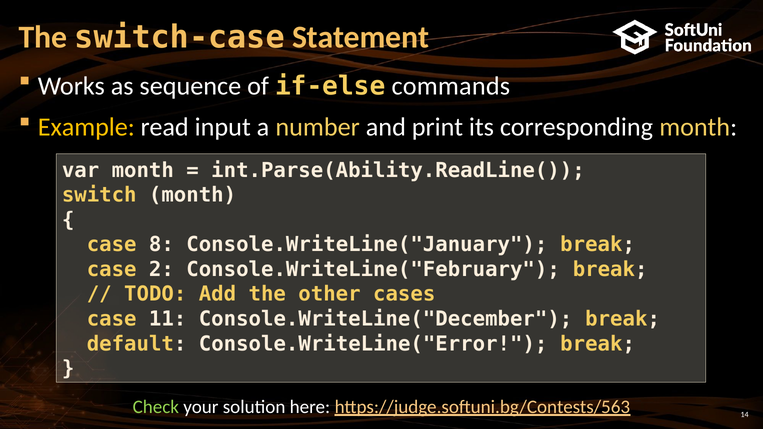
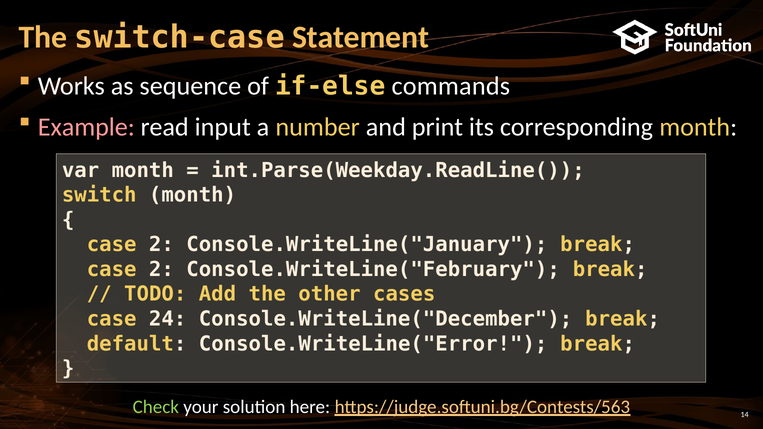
Example colour: yellow -> pink (86, 127)
int.Parse(Ability.ReadLine(: int.Parse(Ability.ReadLine( -> int.Parse(Weekday.ReadLine( (398, 170)
8: 8 -> 2 (161, 245)
11: 11 -> 24 (168, 319)
